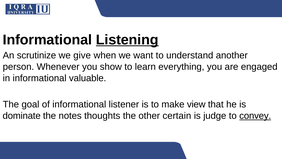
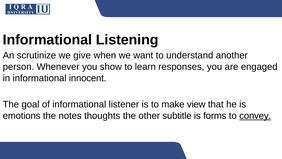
Listening underline: present -> none (127, 40)
everything: everything -> responses (181, 67)
valuable: valuable -> innocent (88, 78)
dominate: dominate -> emotions (22, 116)
certain: certain -> subtitle (177, 116)
judge: judge -> forms (215, 116)
